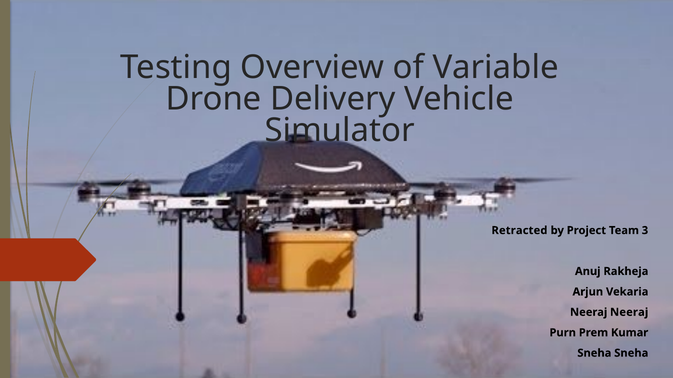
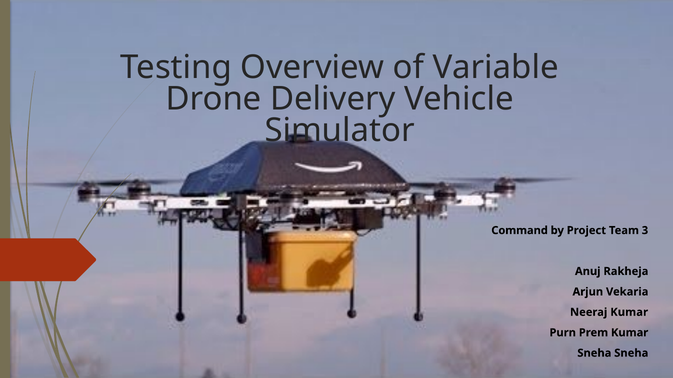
Retracted: Retracted -> Command (520, 231)
Neeraj Neeraj: Neeraj -> Kumar (629, 313)
